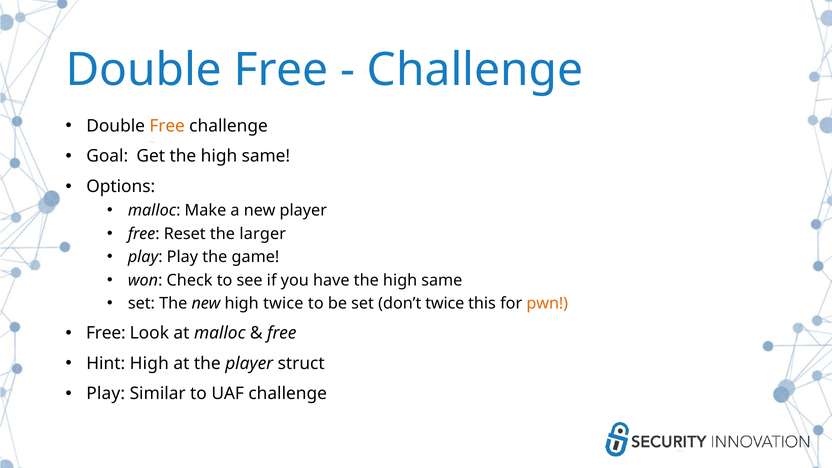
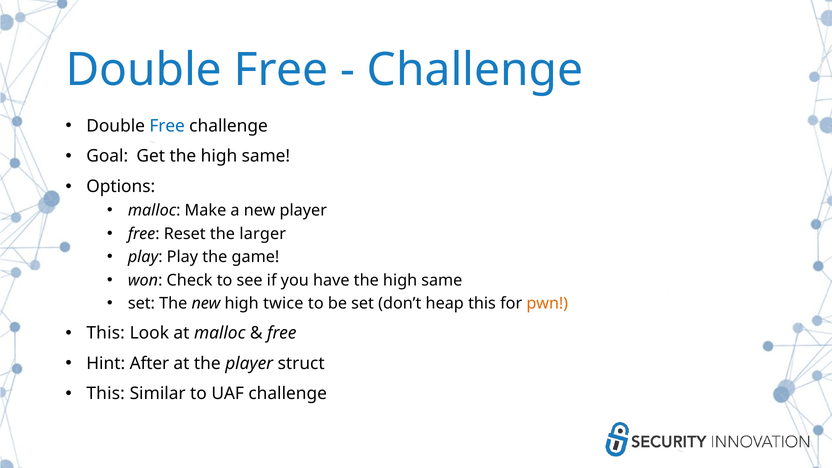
Free colour: orange -> blue (167, 126)
don’t twice: twice -> heap (445, 303)
Free: Free -> This (106, 333)
Hint High: High -> After (149, 363)
Play: Play -> This (106, 394)
